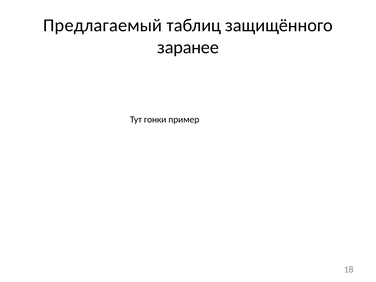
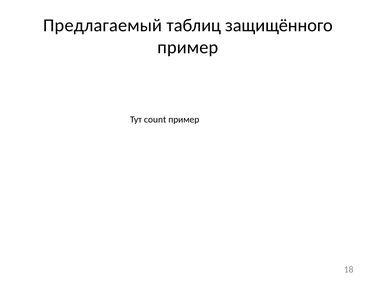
заранее: заранее -> пример (188, 47)
гонки: гонки -> count (155, 120)
